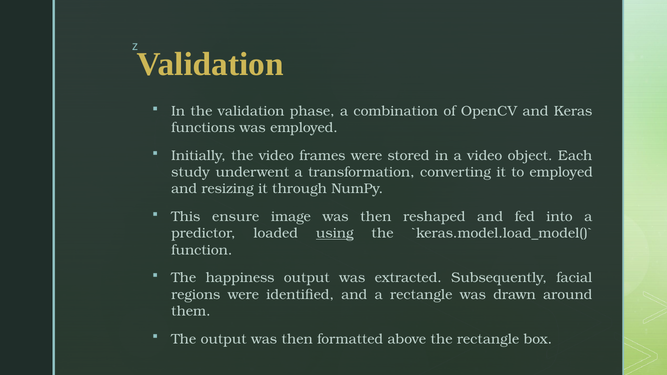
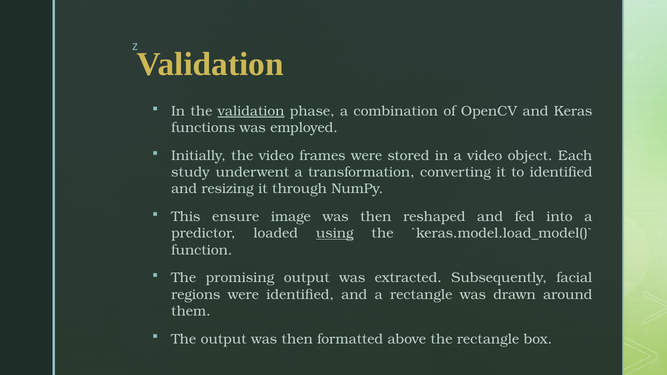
validation underline: none -> present (251, 111)
to employed: employed -> identified (561, 172)
happiness: happiness -> promising (240, 278)
